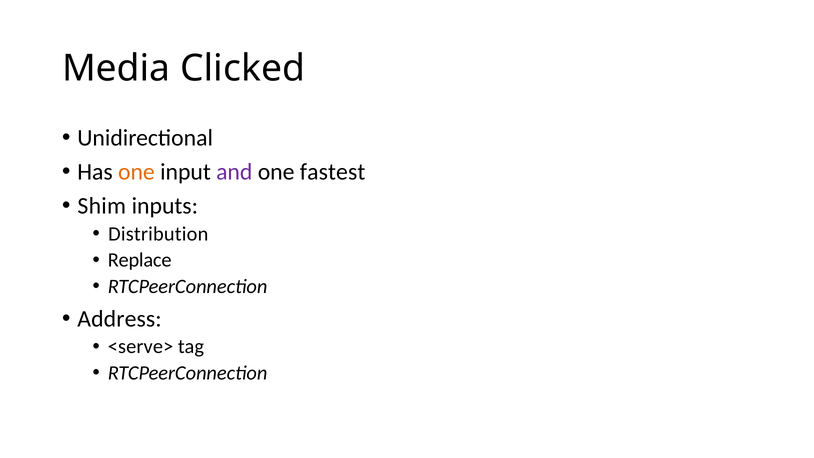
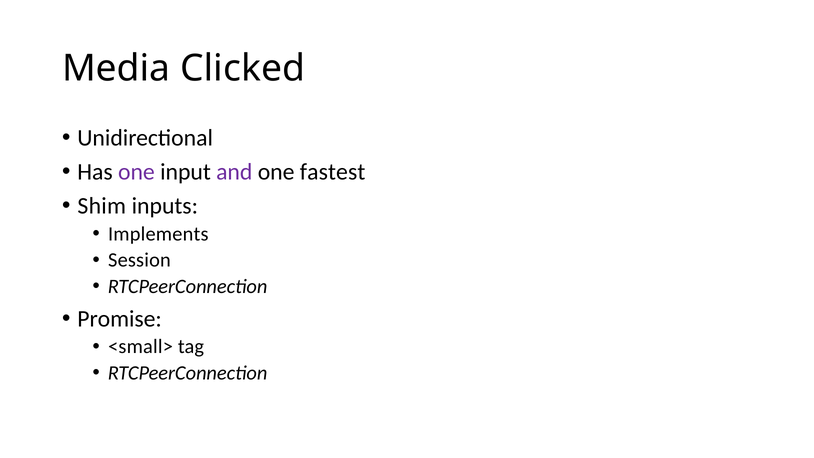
one colour: orange -> purple (136, 172)
Distribution: Distribution -> Implements (158, 234)
Replace: Replace -> Session (139, 260)
Address: Address -> Promise (120, 319)
<serve>: <serve> -> <small> (141, 347)
